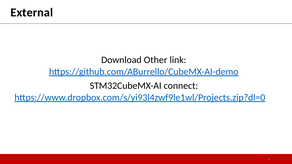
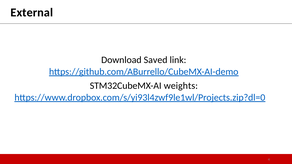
Other: Other -> Saved (156, 60)
connect: connect -> weights (181, 86)
